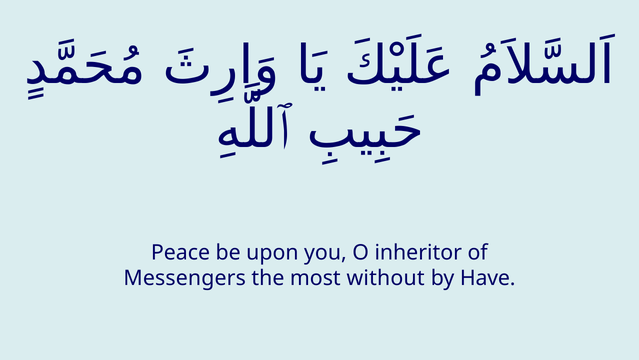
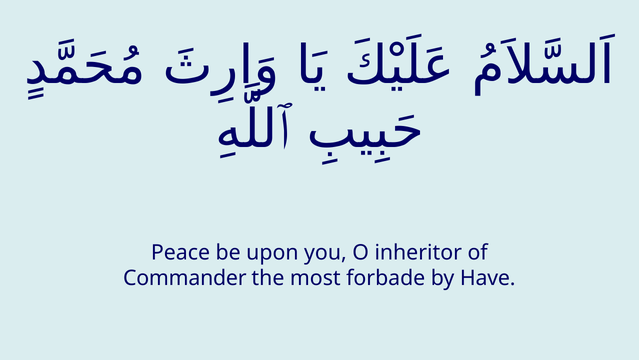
Messengers: Messengers -> Commander (185, 278)
without: without -> forbade (386, 278)
